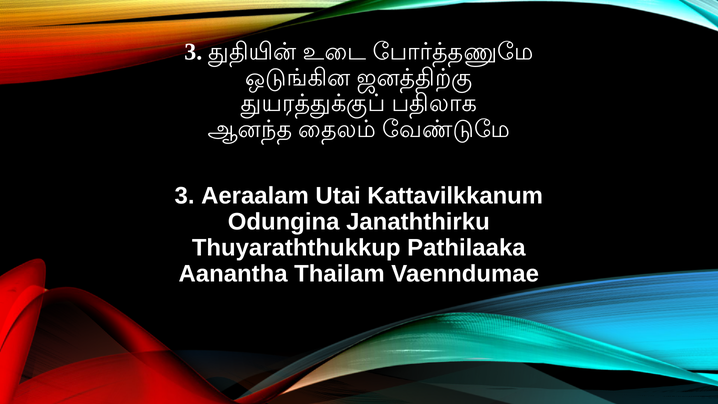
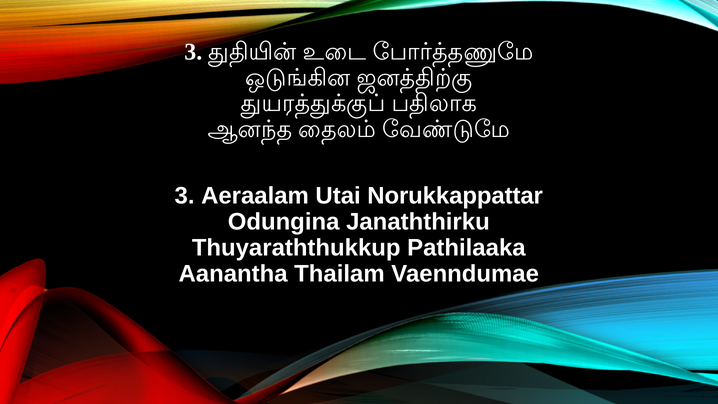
Kattavilkkanum: Kattavilkkanum -> Norukkappattar (455, 196)
